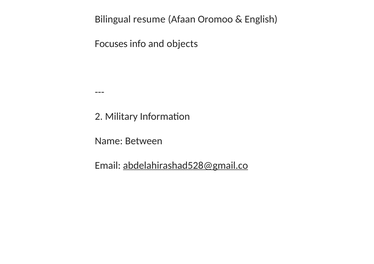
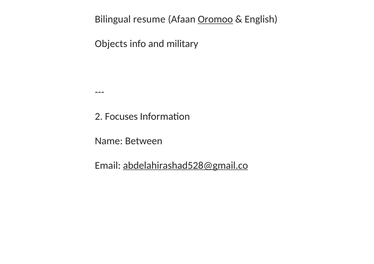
Oromoo underline: none -> present (215, 19)
Focuses: Focuses -> Objects (111, 44)
objects: objects -> military (182, 44)
Military: Military -> Focuses (121, 117)
